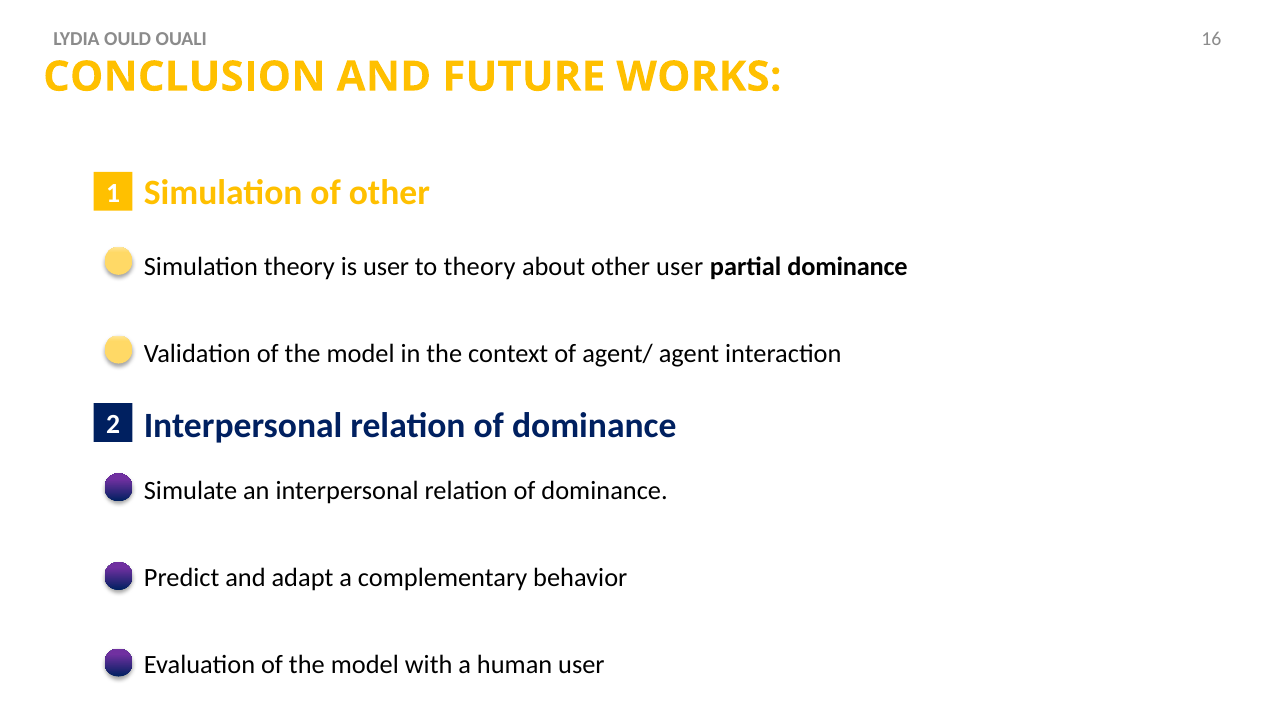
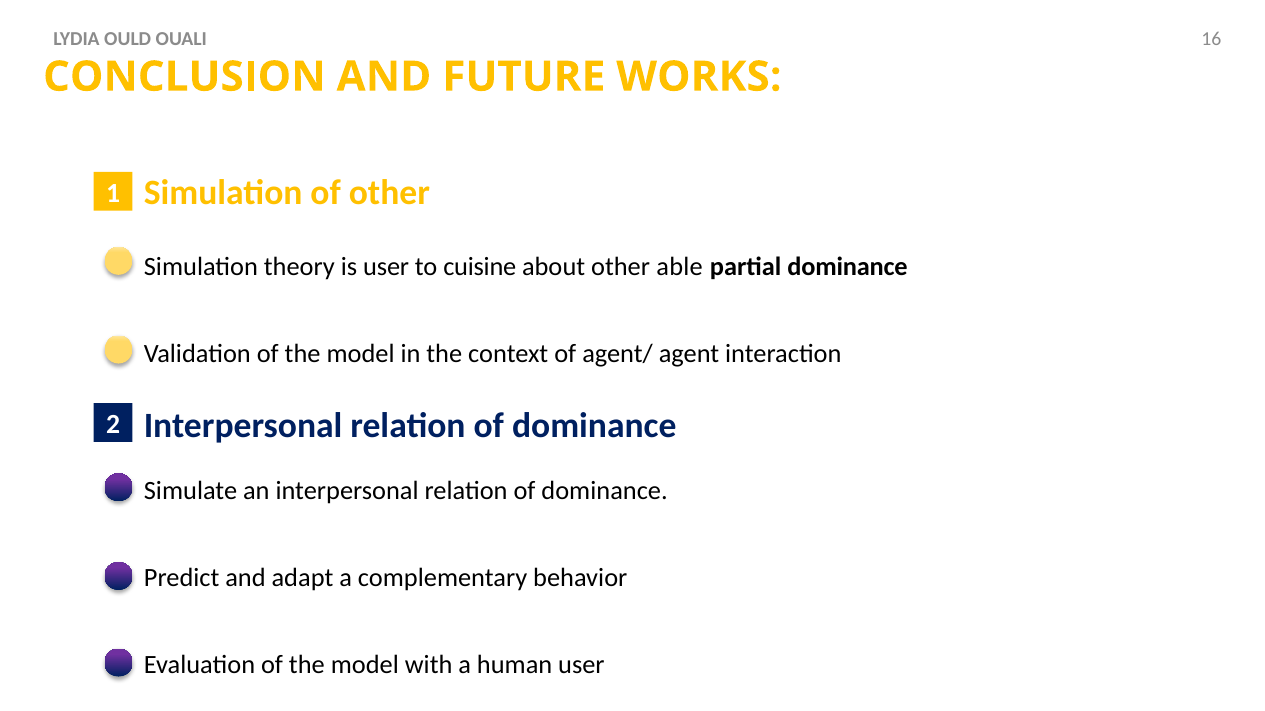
to theory: theory -> cuisine (480, 267)
other user: user -> able (680, 267)
